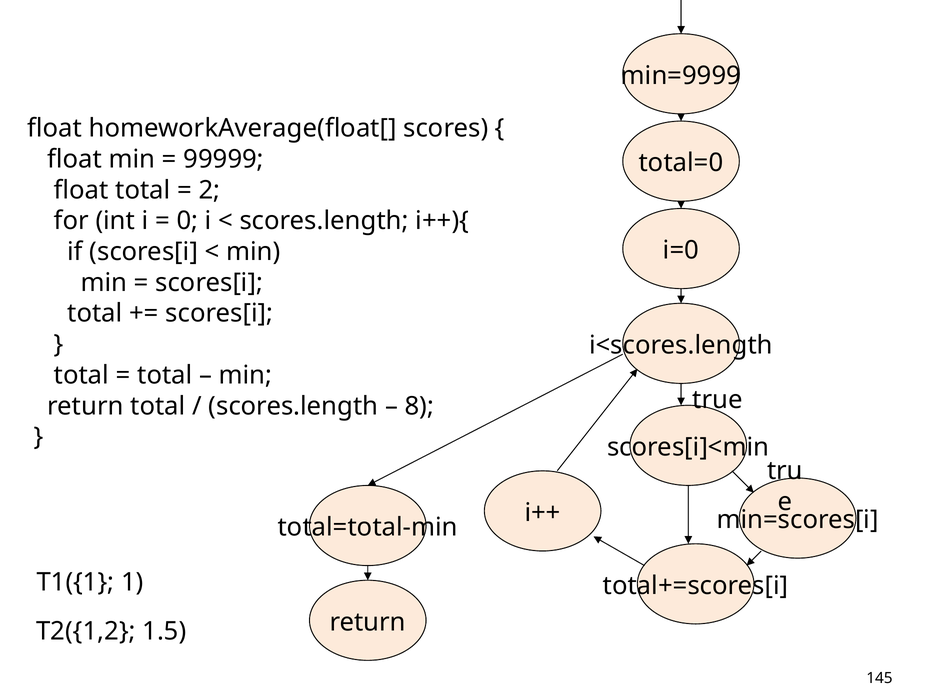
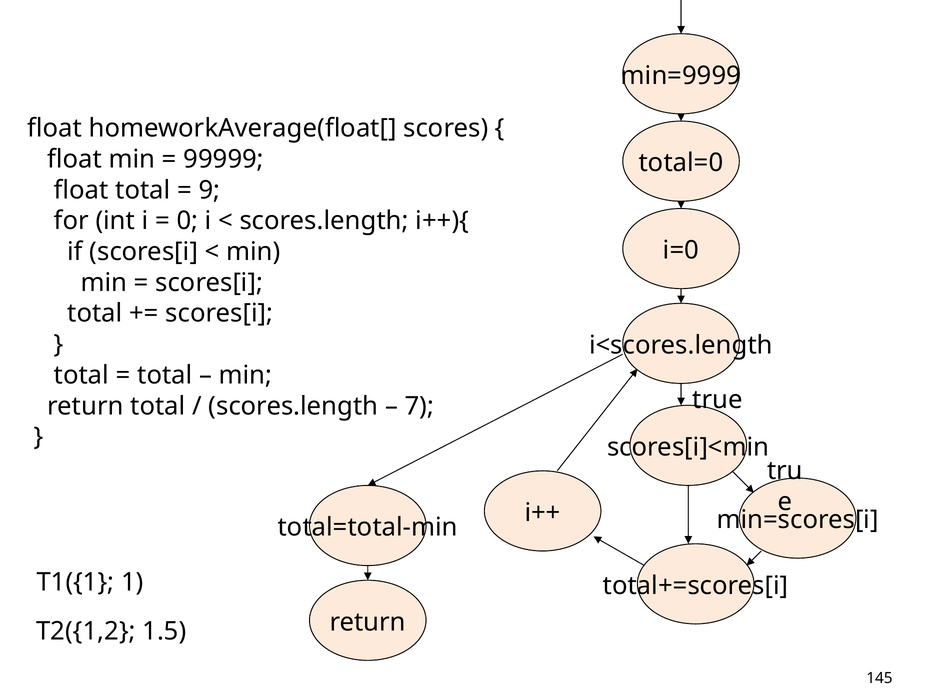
2: 2 -> 9 (209, 190)
8: 8 -> 7 (419, 406)
